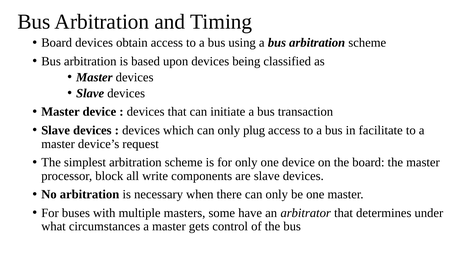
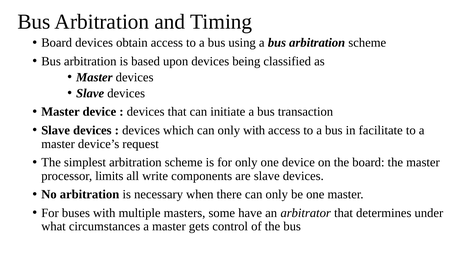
only plug: plug -> with (254, 130)
block: block -> limits (109, 176)
